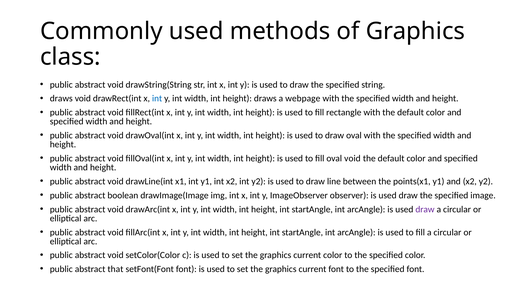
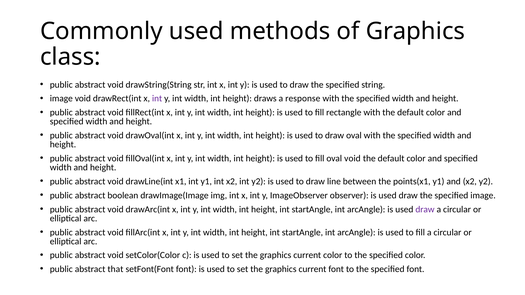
draws: draws -> image (61, 99)
int colour: blue -> purple (157, 99)
webpage: webpage -> response (303, 99)
